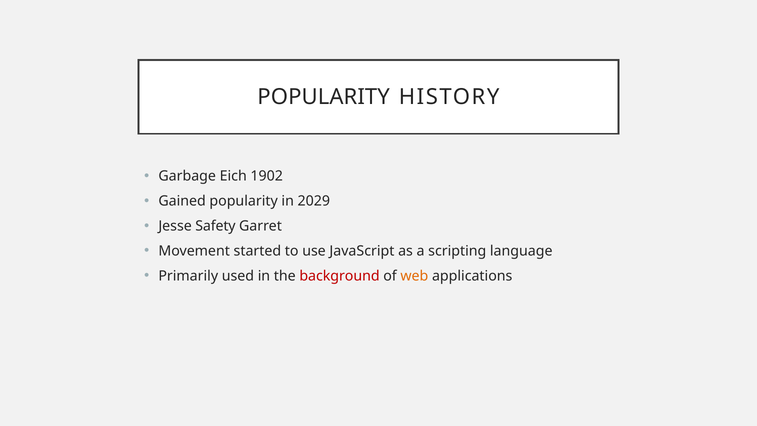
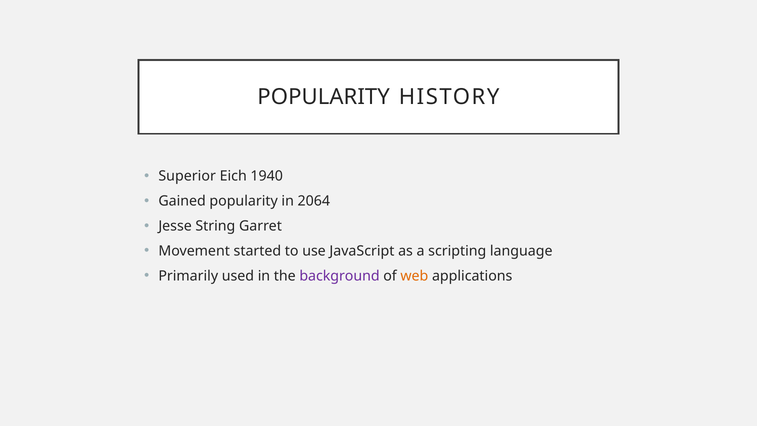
Garbage: Garbage -> Superior (187, 176)
1902: 1902 -> 1940 (267, 176)
2029: 2029 -> 2064 (314, 201)
Safety: Safety -> String (215, 226)
background colour: red -> purple (340, 276)
